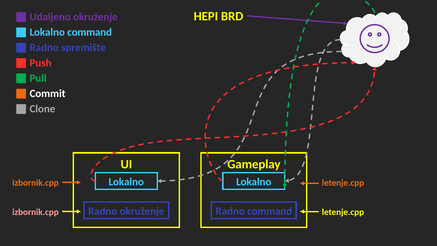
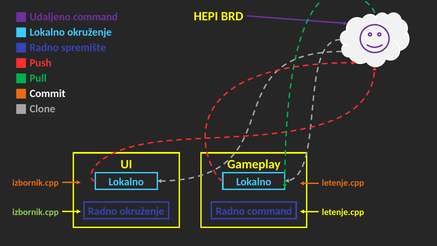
Udaljeno okruženje: okruženje -> command (95, 17)
Lokalno command: command -> okruženje (90, 32)
izbornik.cpp colour: pink -> light green (35, 212)
